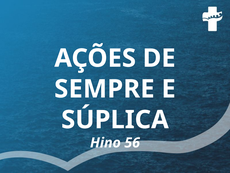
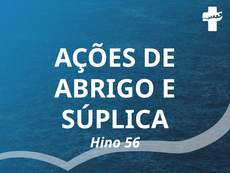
SEMPRE: SEMPRE -> ABRIGO (104, 89)
